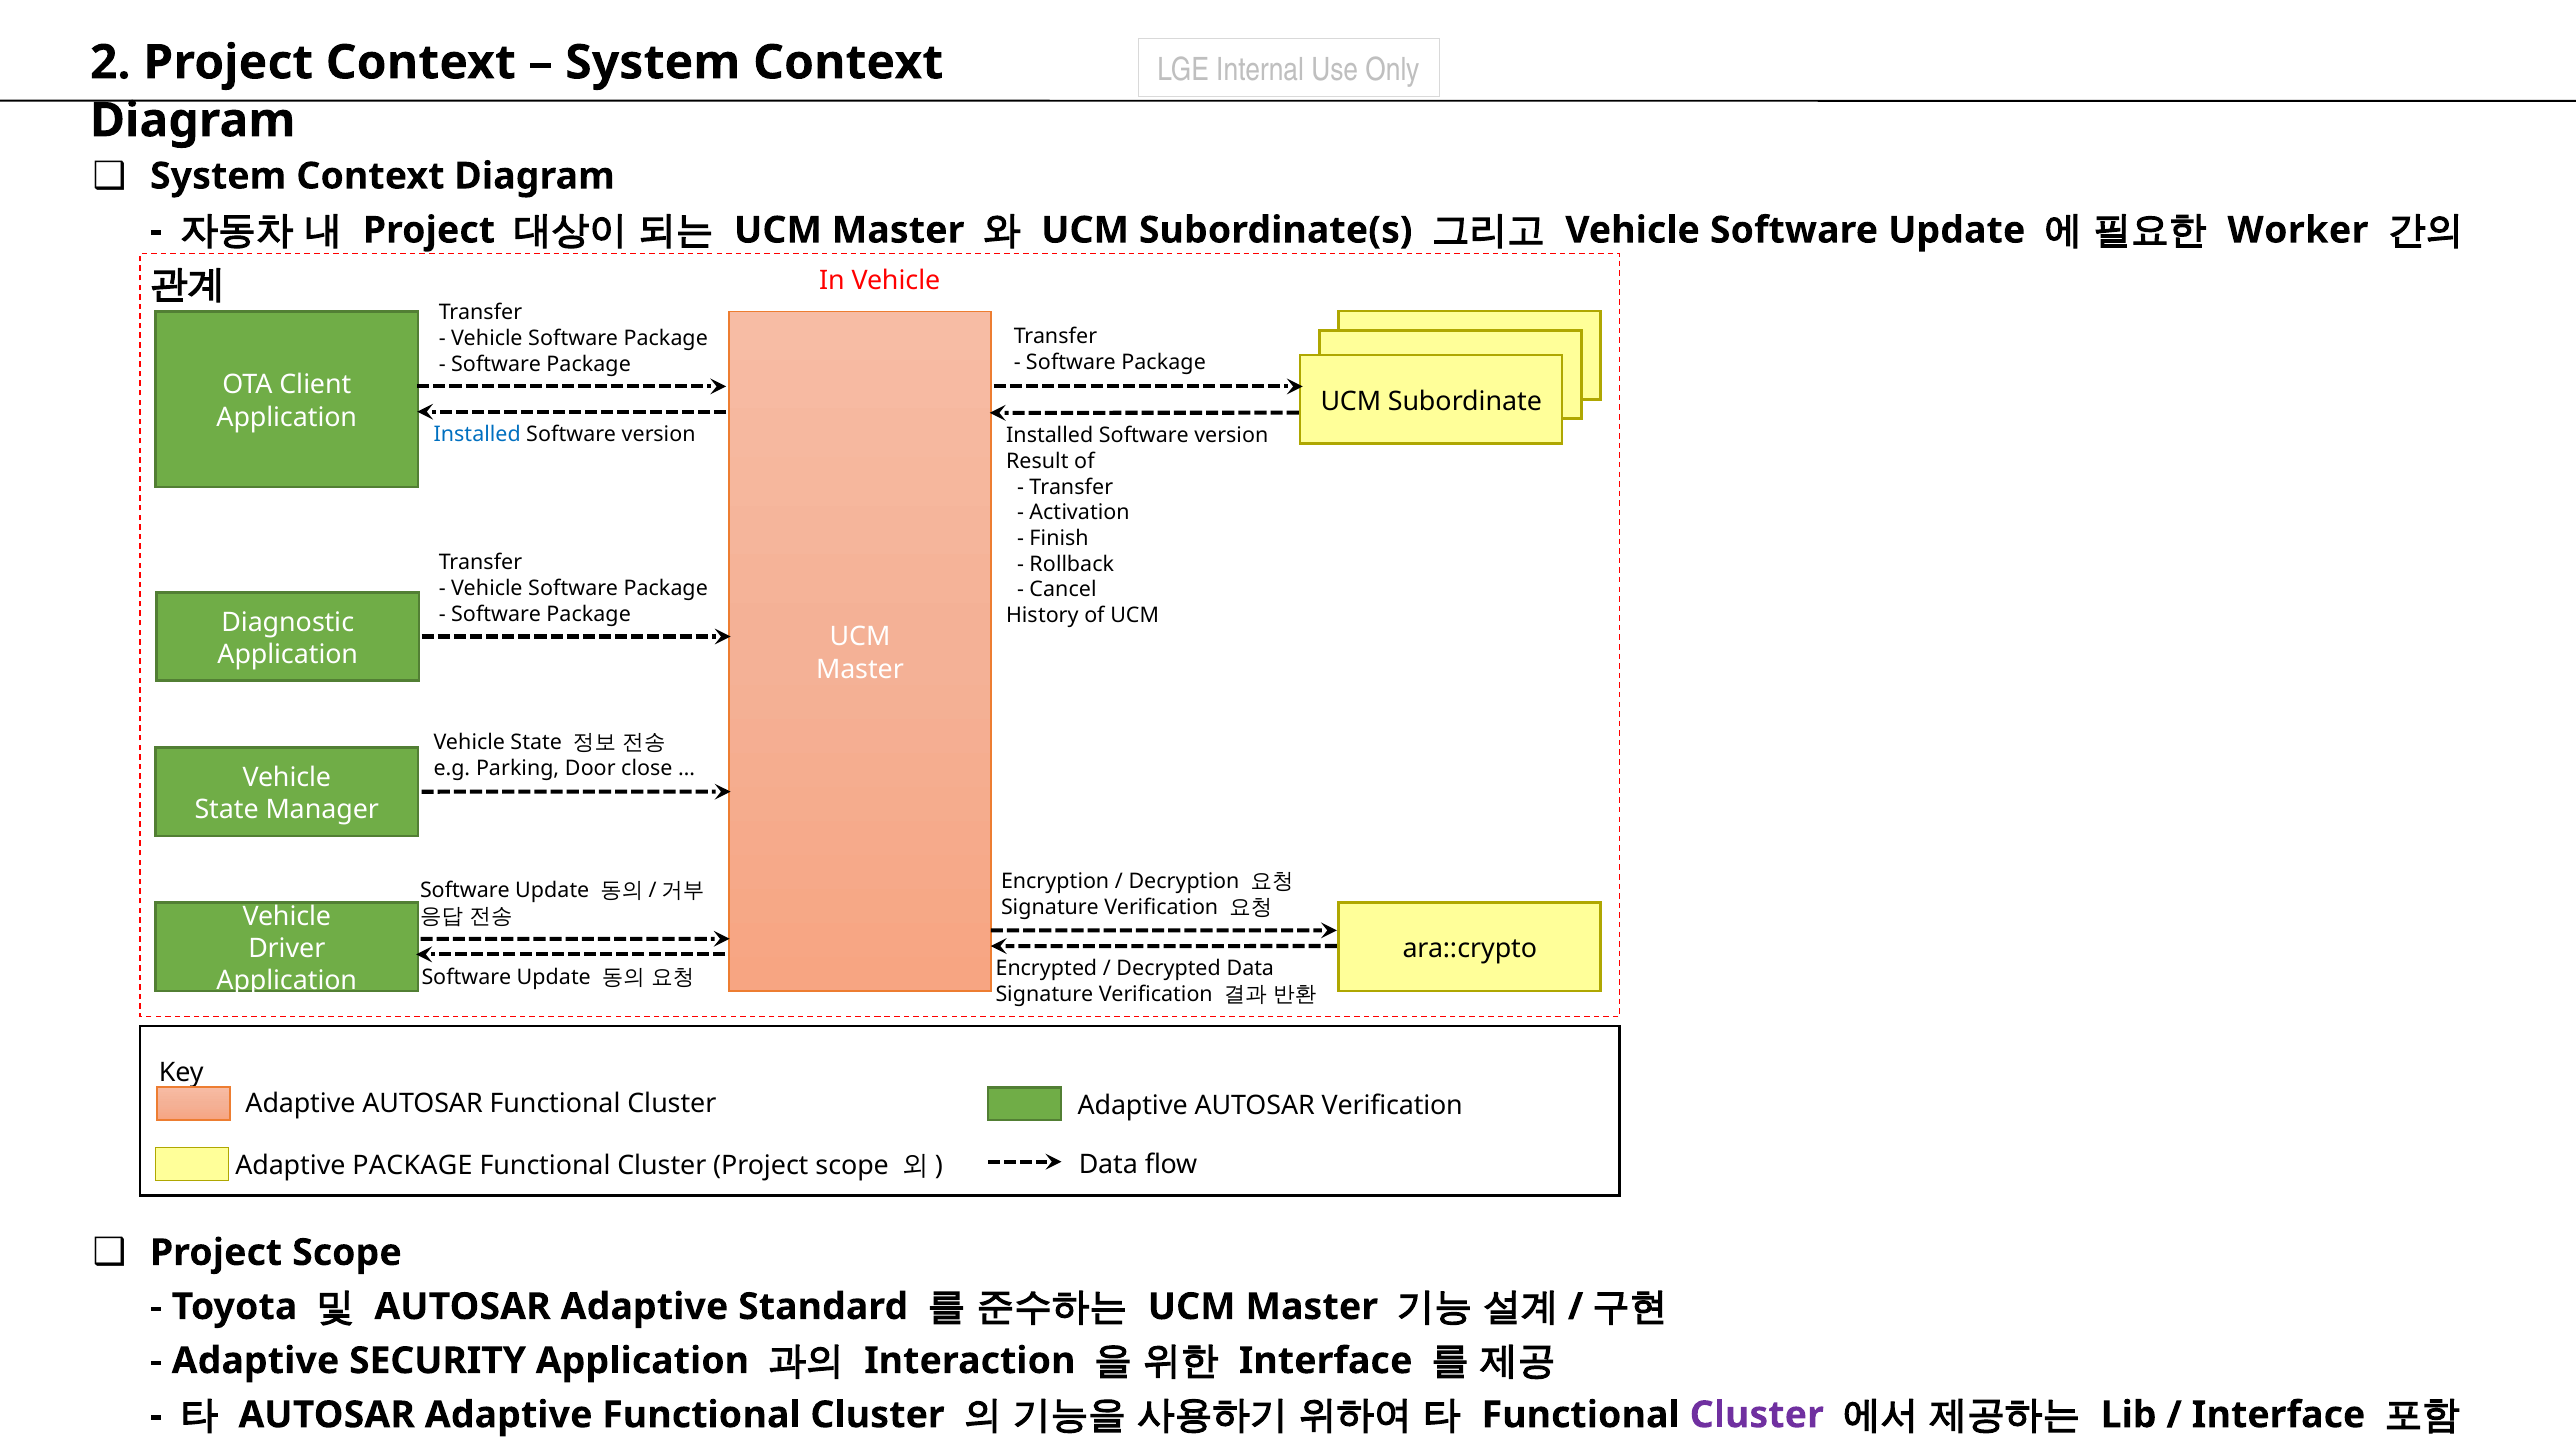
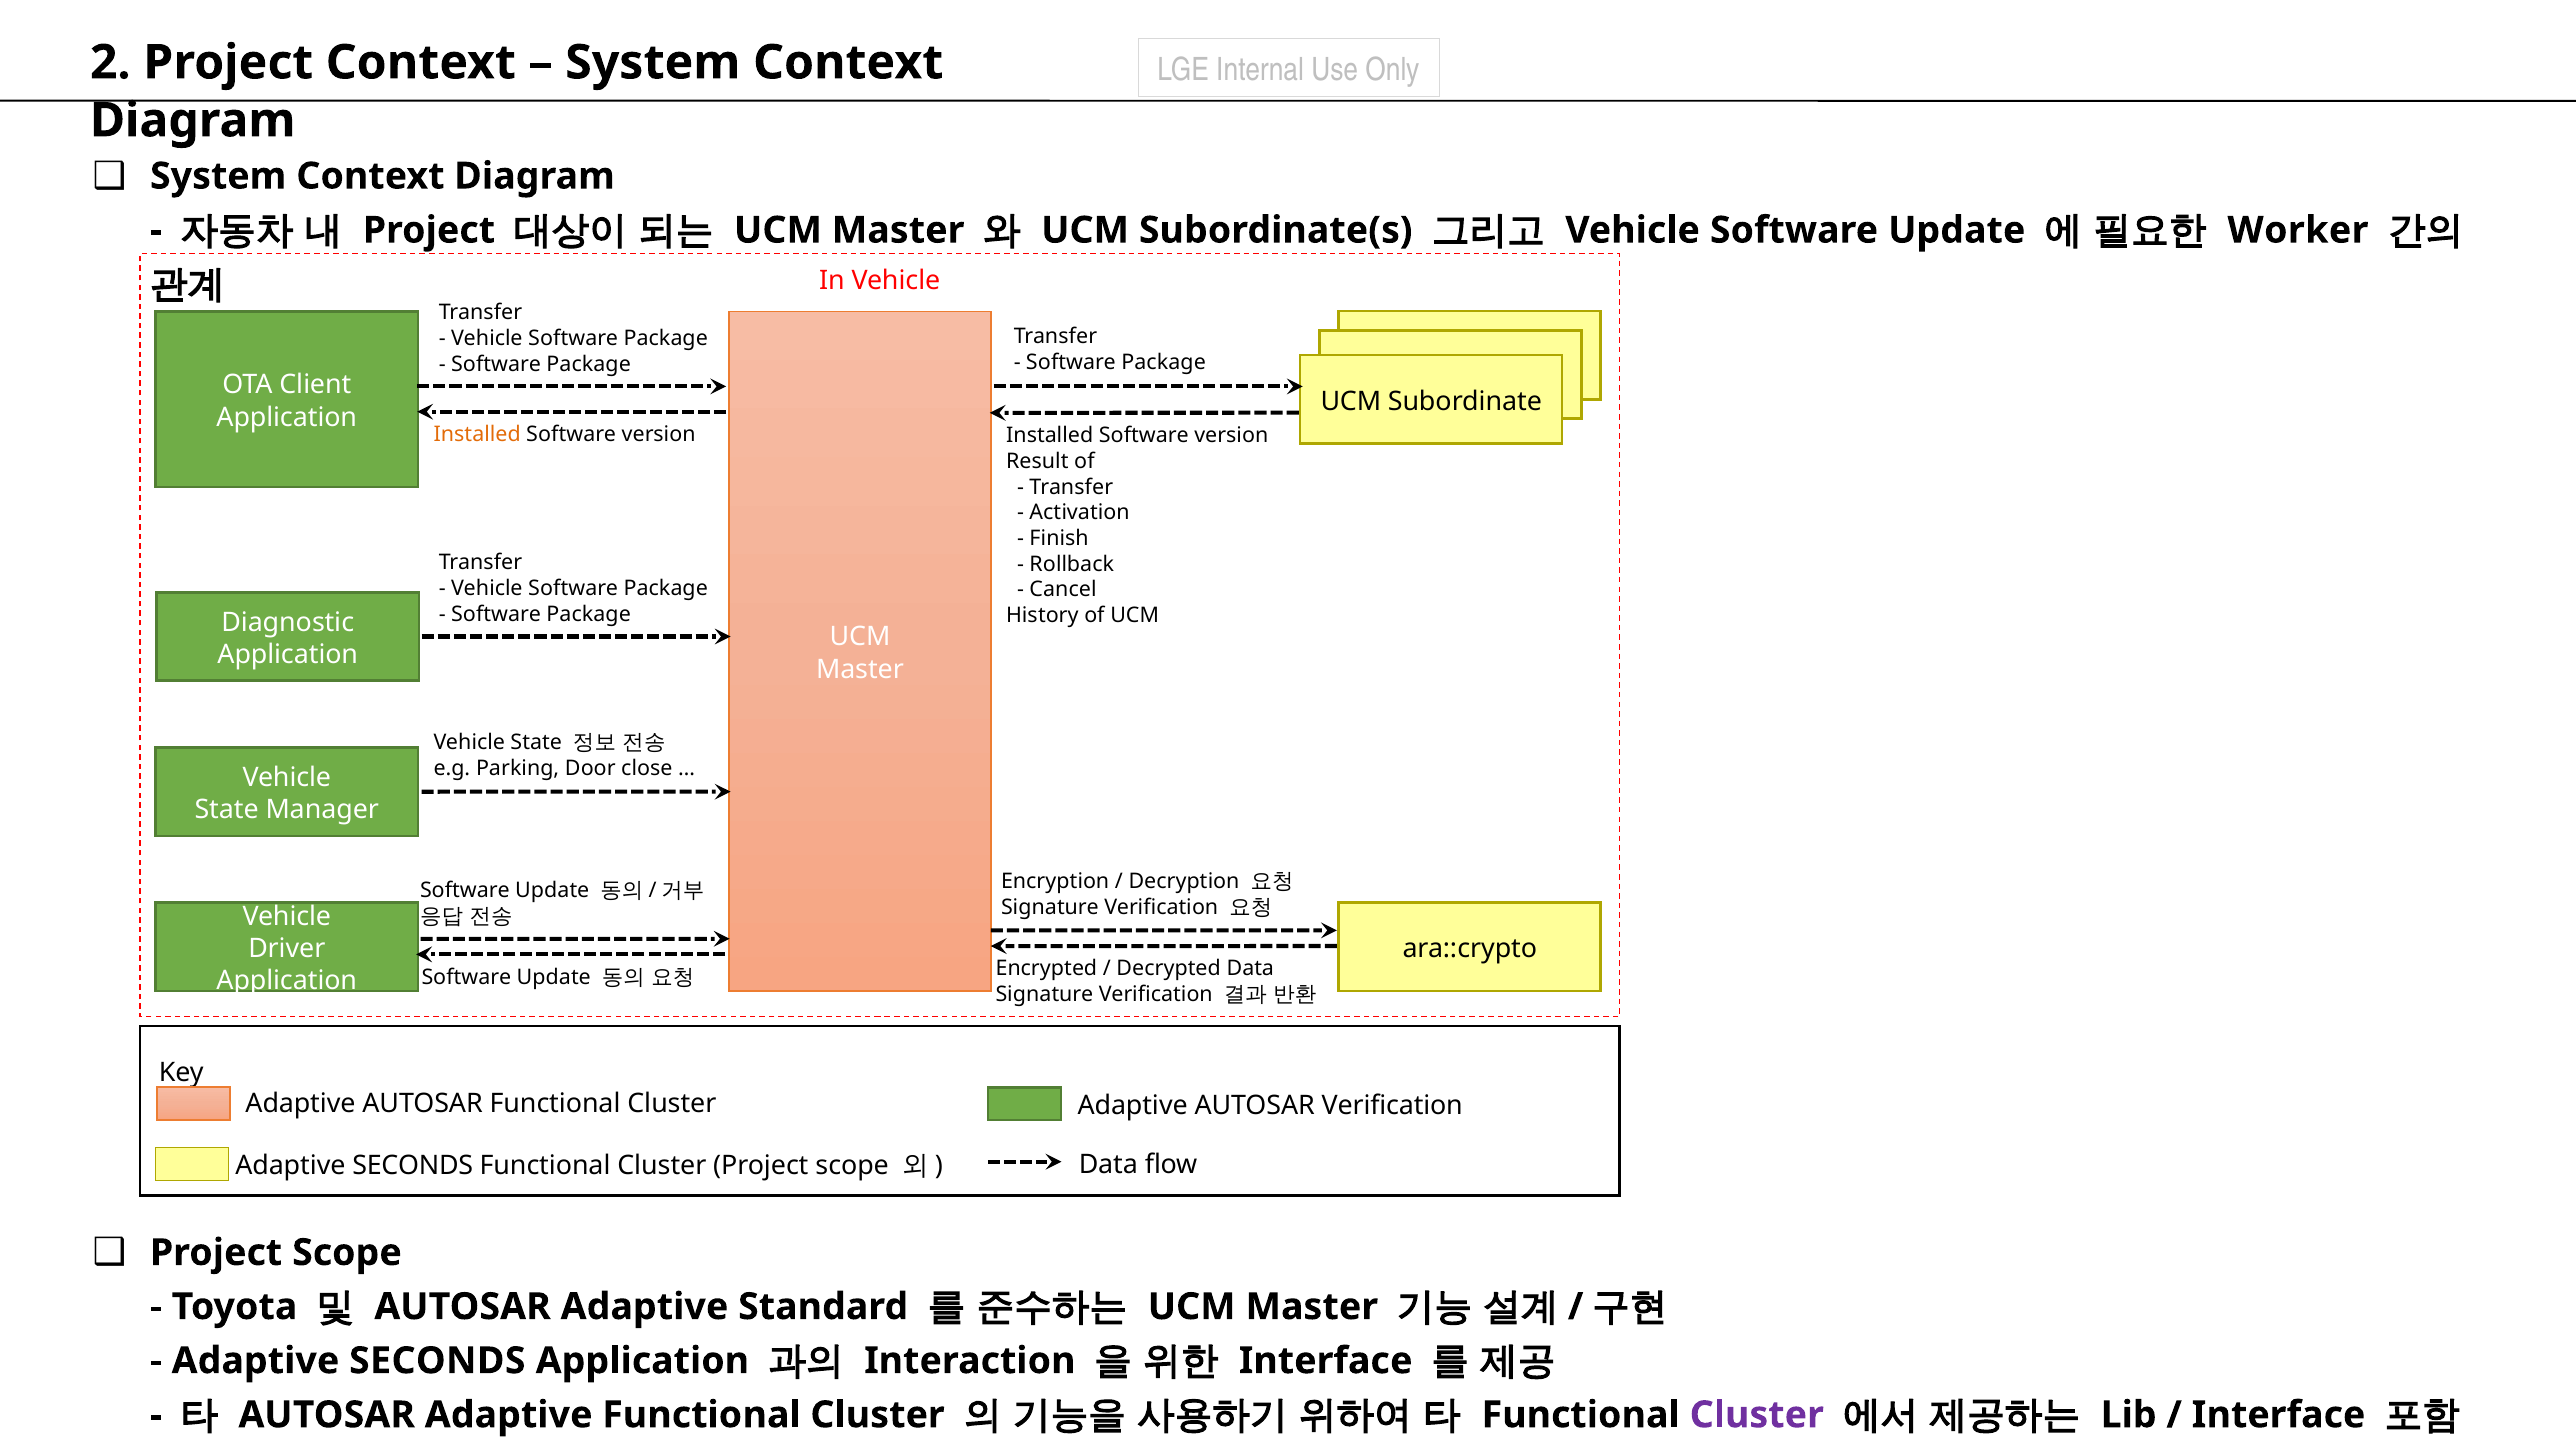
Installed colour: blue -> orange (477, 435)
PACKAGE: PACKAGE -> SECONDS (413, 1165)
SECURITY: SECURITY -> SECONDS (437, 1361)
